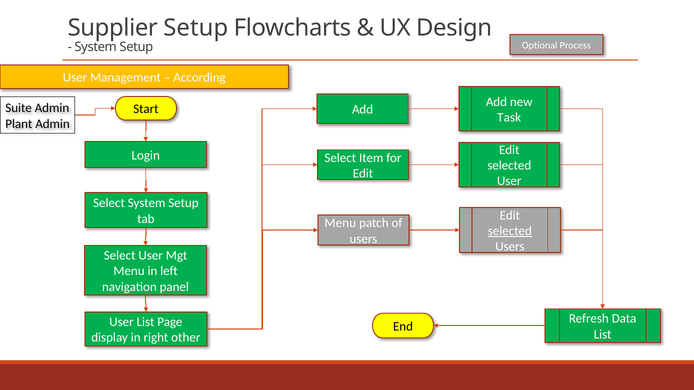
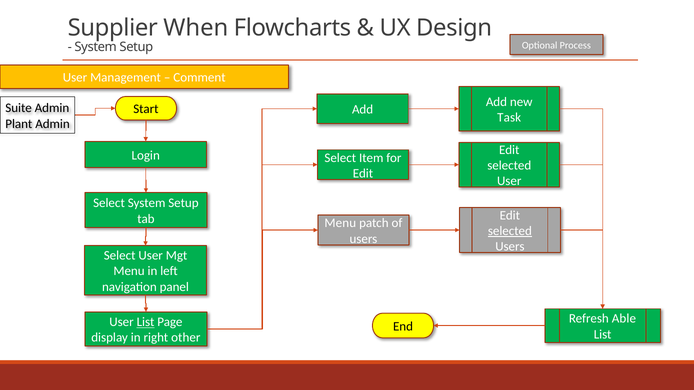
Supplier Setup: Setup -> When (196, 28)
According: According -> Comment (200, 78)
Data: Data -> Able (624, 319)
List underline: none -> present (146, 322)
